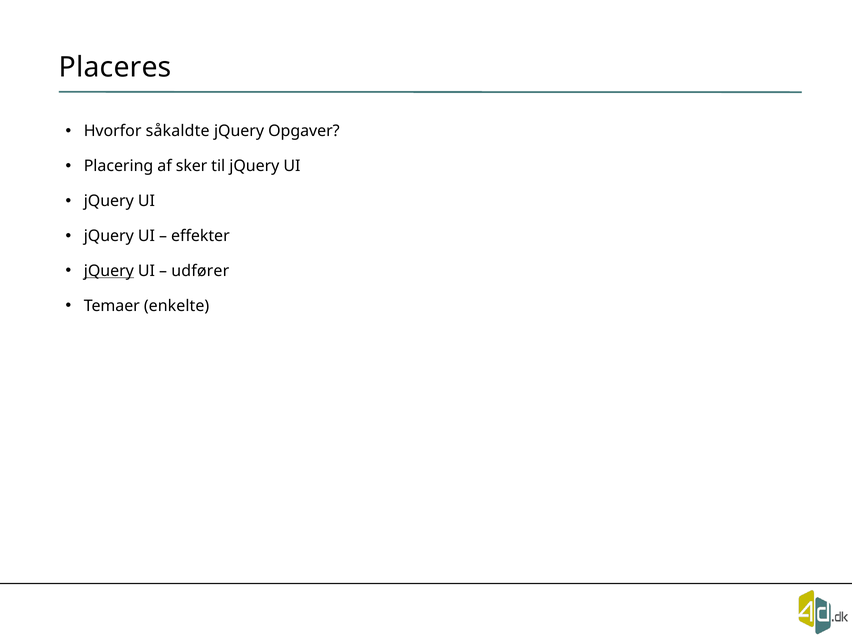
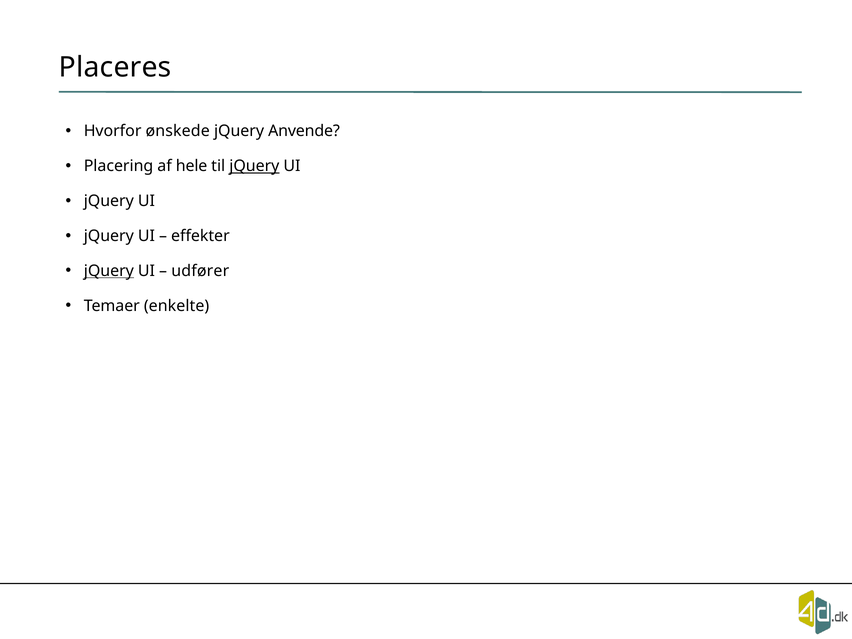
såkaldte: såkaldte -> ønskede (178, 131)
Opgaver: Opgaver -> Anvende (304, 131)
sker: sker -> hele (192, 166)
jQuery underline: none -> present (254, 166)
